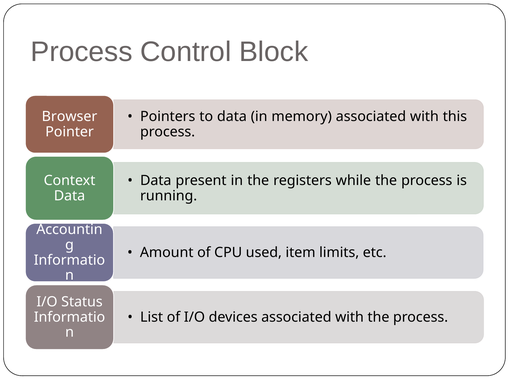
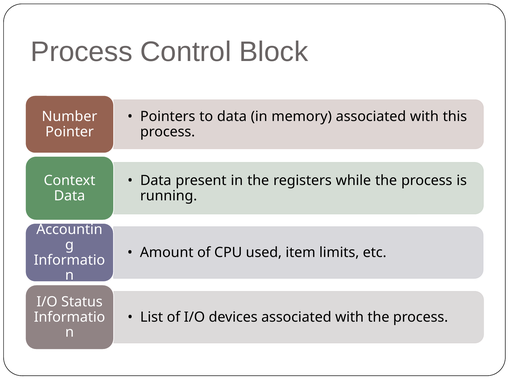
Browser: Browser -> Number (70, 117)
